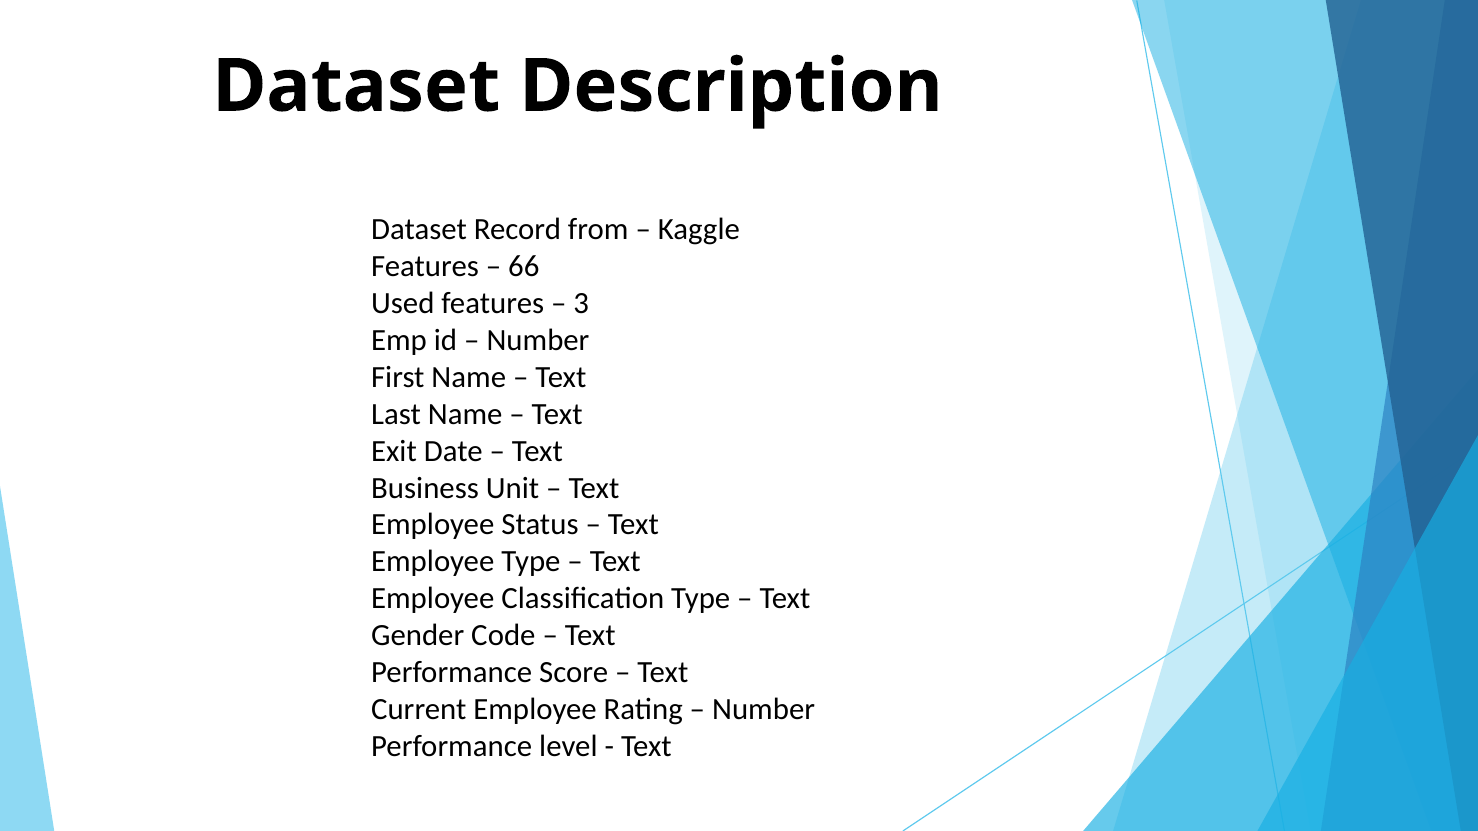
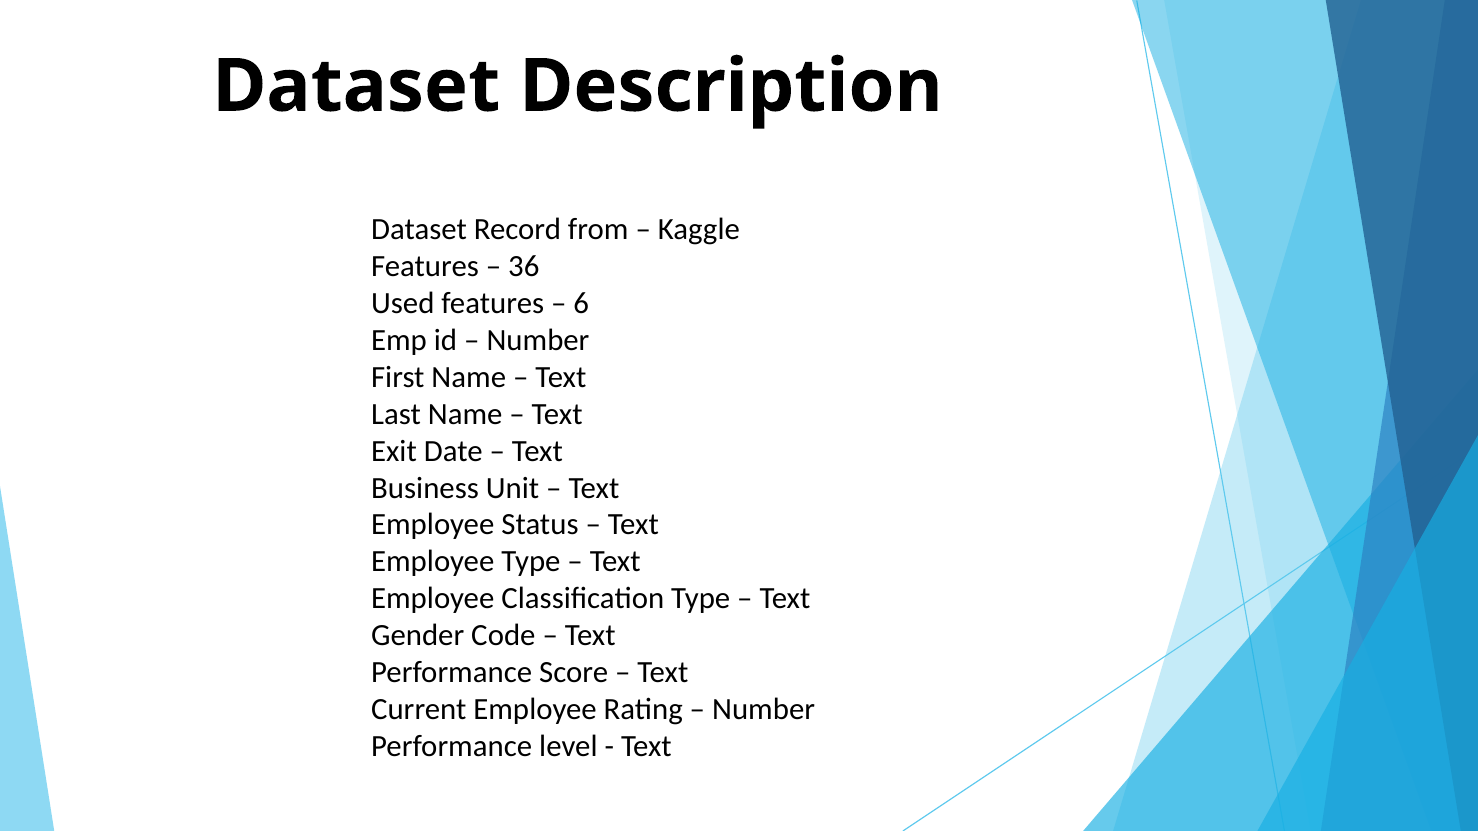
66: 66 -> 36 (524, 266)
3: 3 -> 6 (581, 303)
